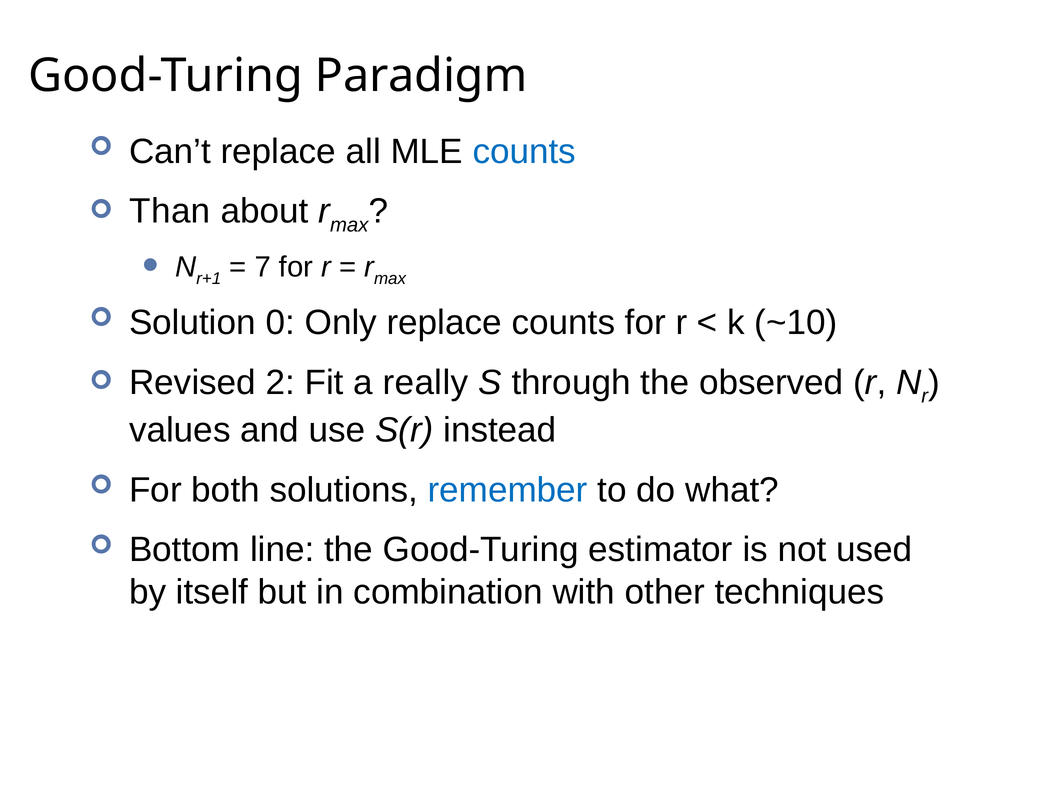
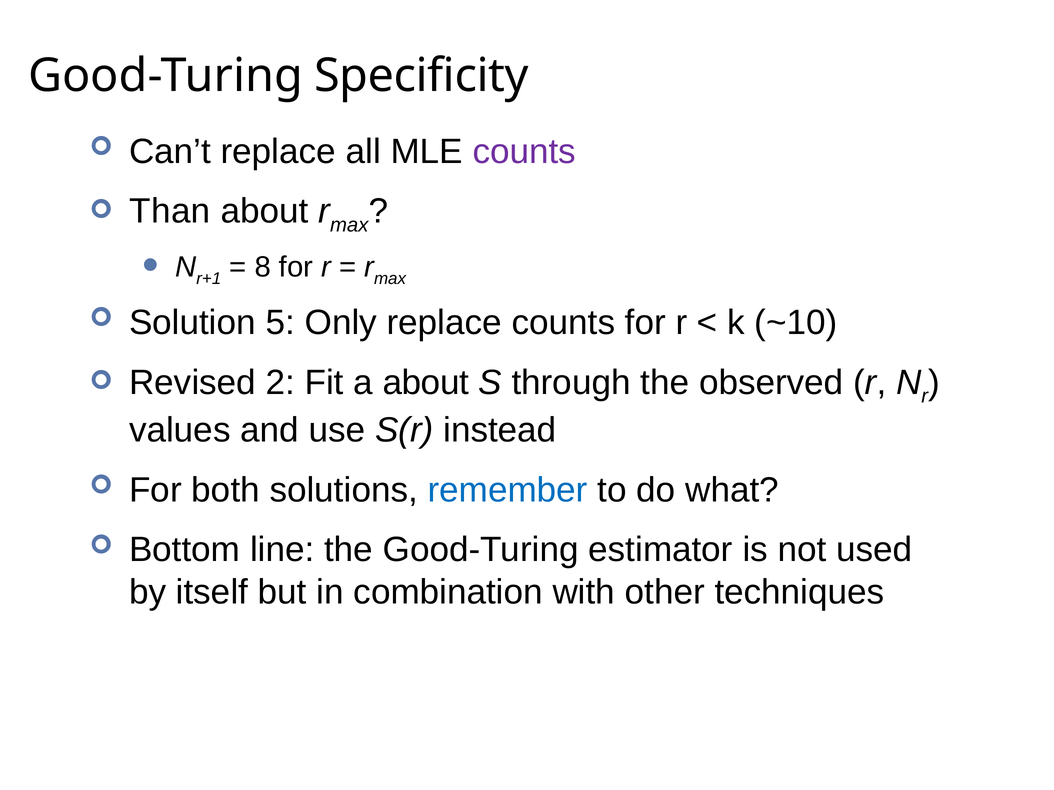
Paradigm: Paradigm -> Specificity (421, 76)
counts colour: blue -> purple (524, 152)
7: 7 -> 8 (263, 267)
0: 0 -> 5 (280, 323)
a really: really -> about (426, 383)
